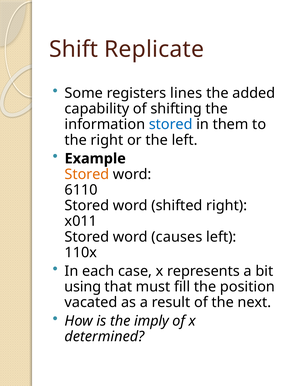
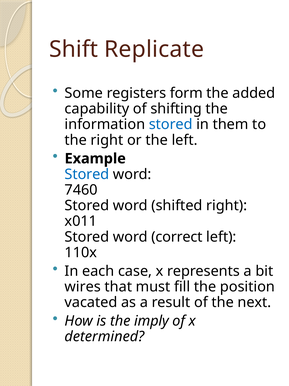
lines: lines -> form (186, 93)
Stored colour: orange -> blue (87, 174)
6110: 6110 -> 7460 (81, 190)
causes: causes -> correct (177, 236)
using: using -> wires (83, 286)
